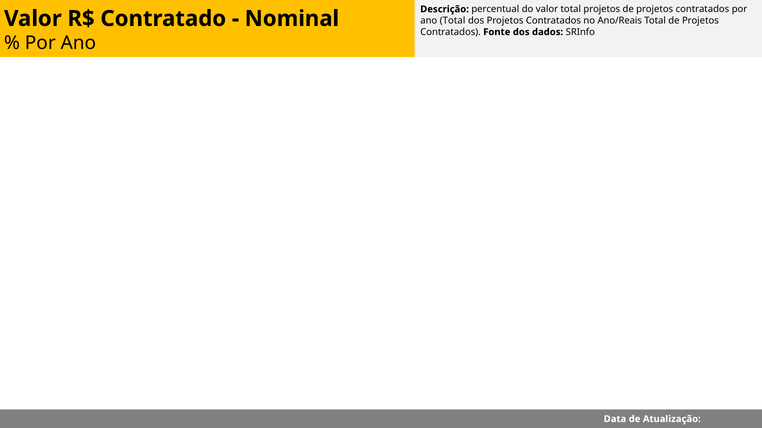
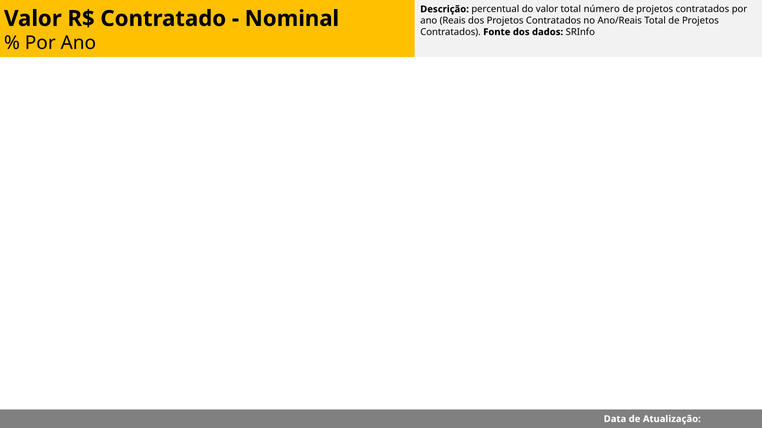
total projetos: projetos -> número (602, 9)
ano Total: Total -> Reais (453, 21)
